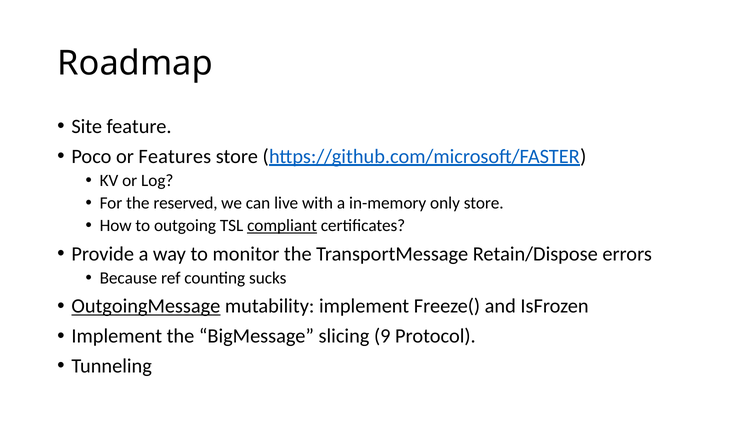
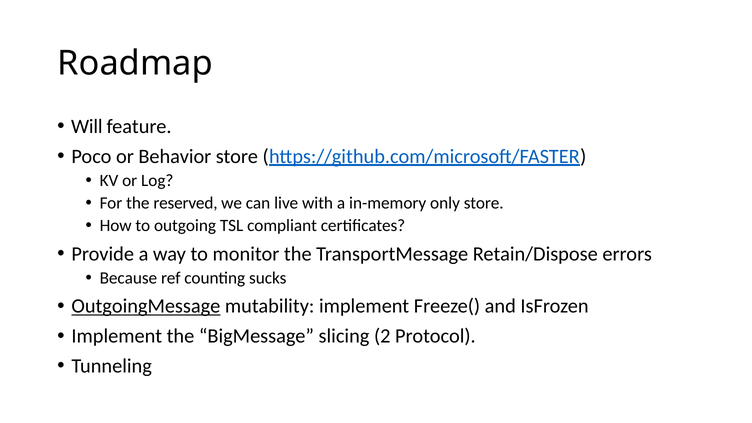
Site: Site -> Will (87, 126)
Features: Features -> Behavior (175, 156)
compliant underline: present -> none (282, 226)
9: 9 -> 2 (382, 336)
